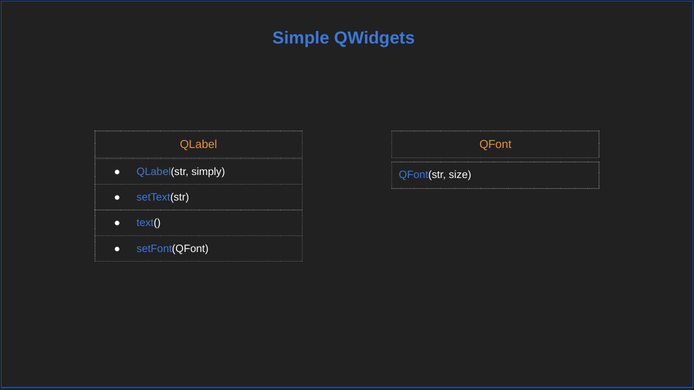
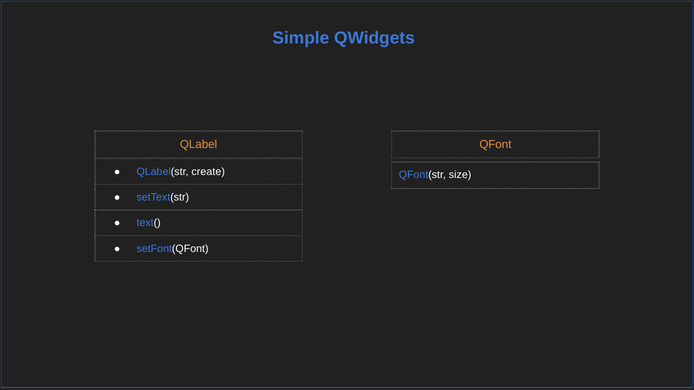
simply: simply -> create (208, 172)
